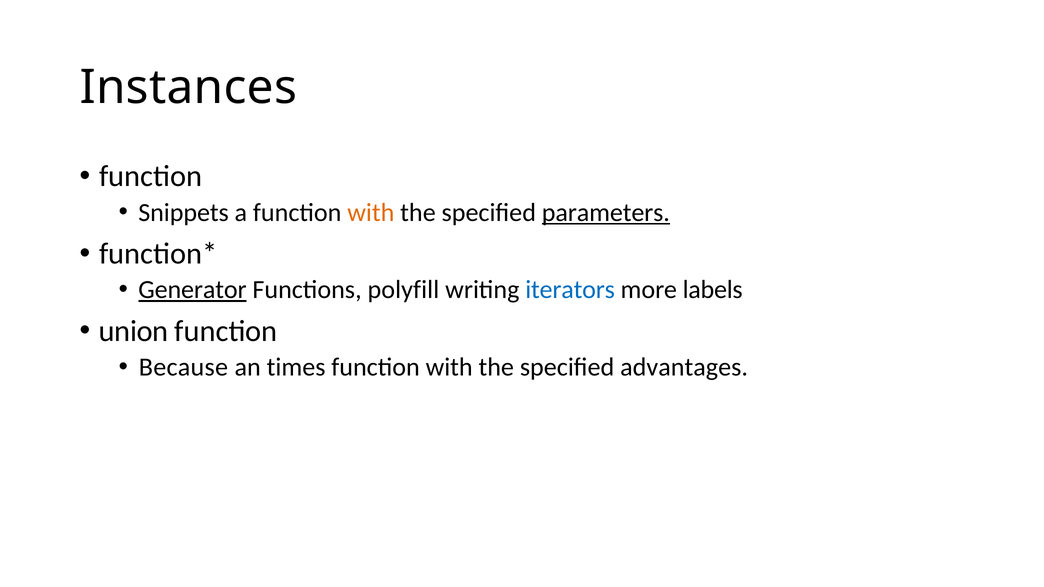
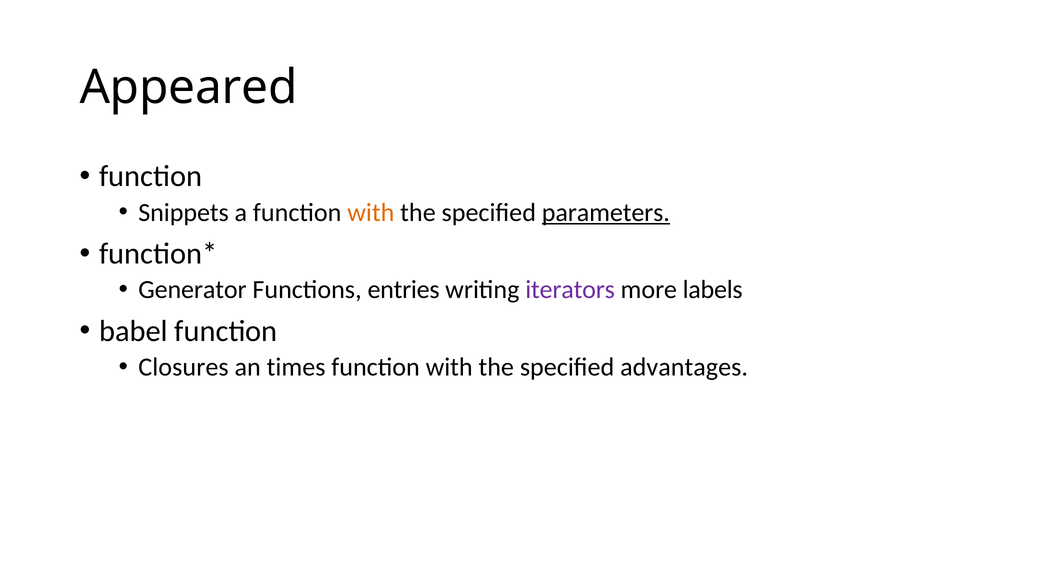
Instances: Instances -> Appeared (189, 88)
Generator underline: present -> none (193, 290)
polyfill: polyfill -> entries (404, 290)
iterators colour: blue -> purple (570, 290)
union: union -> babel (133, 331)
Because: Because -> Closures (184, 367)
